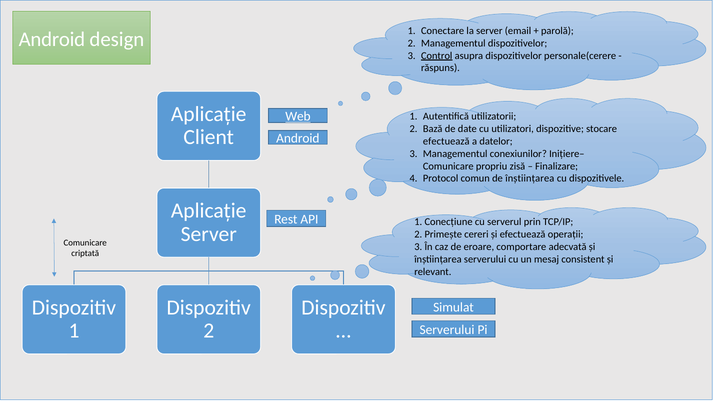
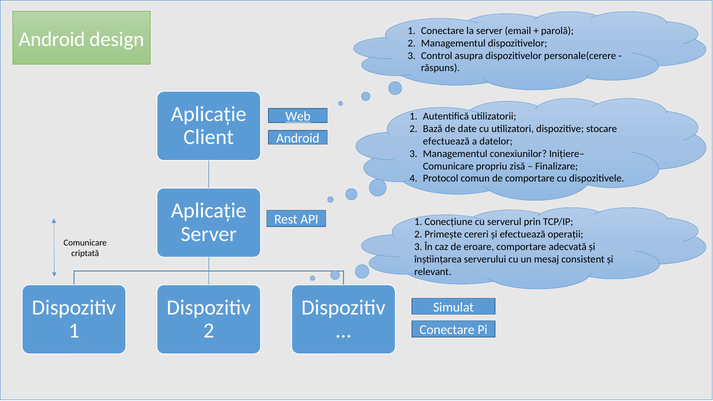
Control underline: present -> none (437, 56)
de înștiințarea: înștiințarea -> comportare (530, 179)
Serverului: Serverului -> Conectare (447, 330)
